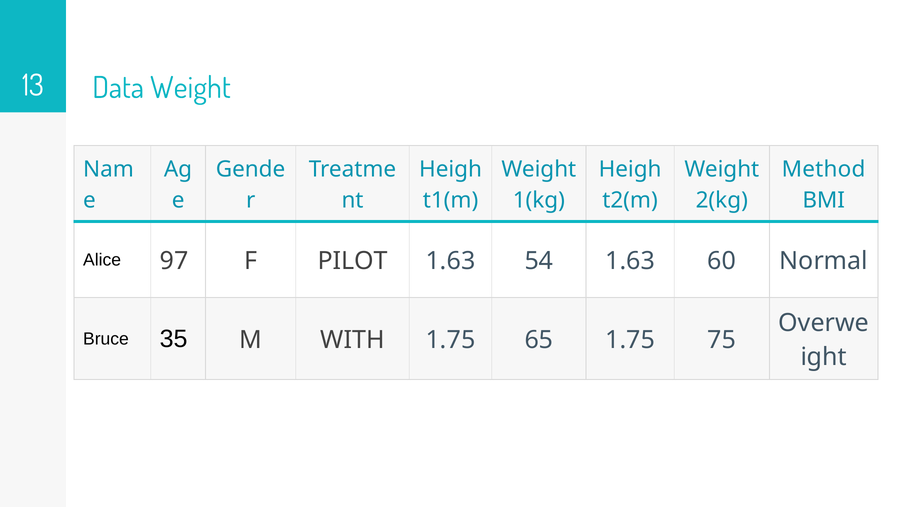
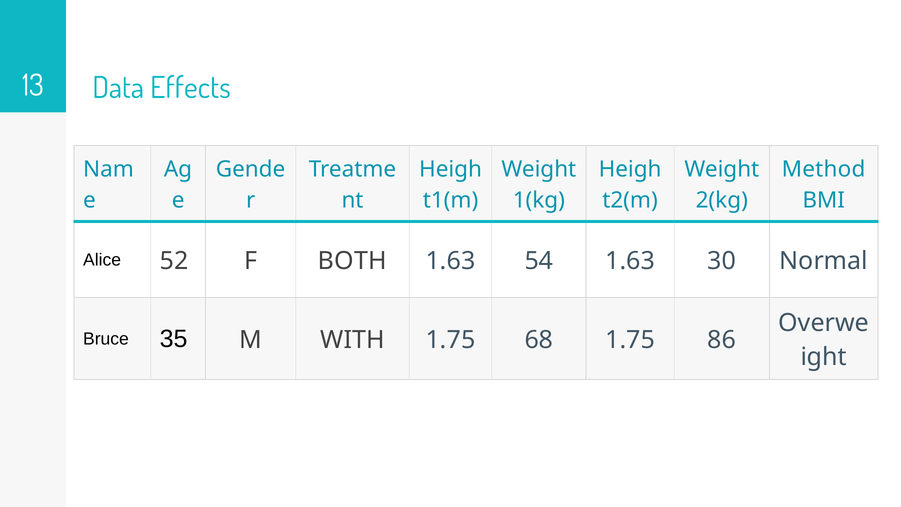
Data Weight: Weight -> Effects (190, 88)
97: 97 -> 52 (174, 261)
PILOT: PILOT -> BOTH (352, 261)
60: 60 -> 30 (722, 261)
65: 65 -> 68 (539, 340)
75: 75 -> 86 (722, 340)
